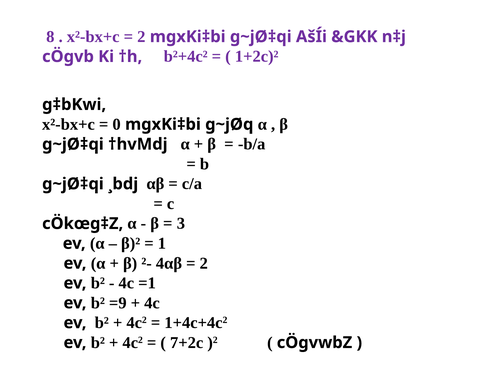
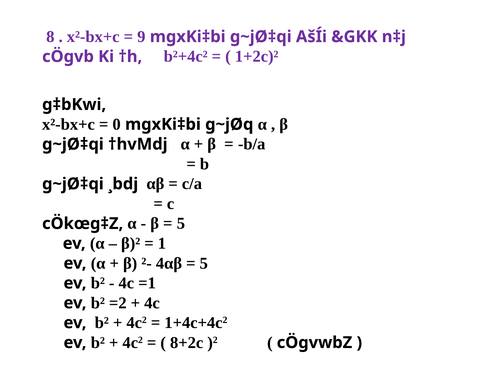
2: 2 -> 9 (141, 37)
3: 3 -> 5 (181, 223)
2: 2 -> 5 (204, 263)
=9: =9 -> =2 (118, 302)
7+2c: 7+2c -> 8+2c (187, 342)
